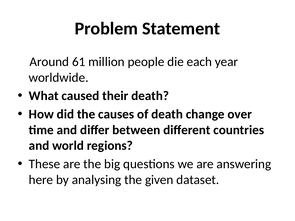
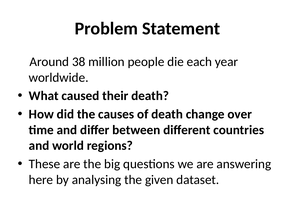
61: 61 -> 38 (79, 62)
